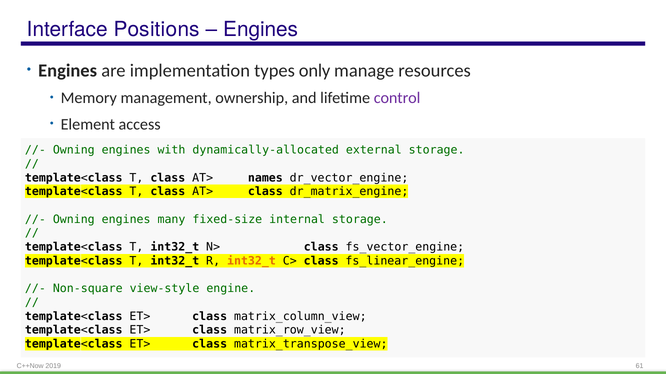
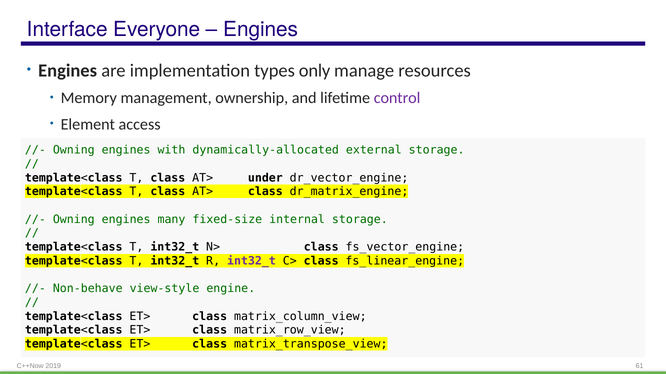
Positions: Positions -> Everyone (157, 29)
names: names -> under (265, 178)
int32_t colour: orange -> purple (251, 261)
Non-square: Non-square -> Non-behave (88, 289)
